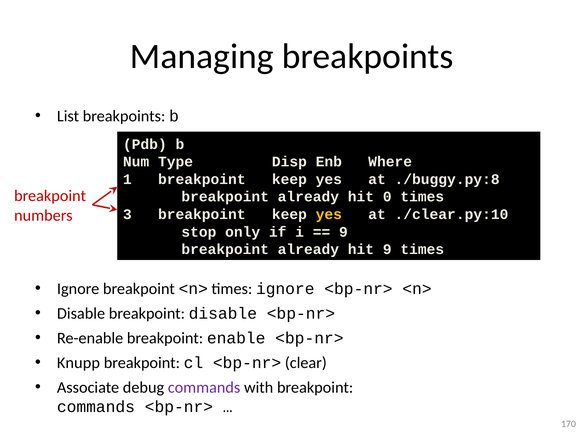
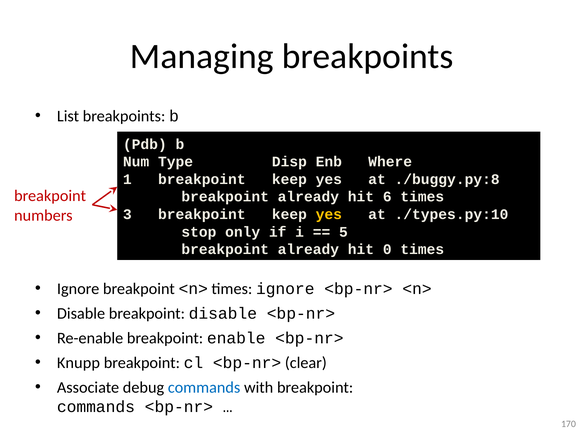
0: 0 -> 6 (387, 197)
./clear.py:10: ./clear.py:10 -> ./types.py:10 (451, 214)
9: 9 -> 5 (343, 232)
hit 9: 9 -> 0 (387, 249)
commands colour: purple -> blue (204, 387)
